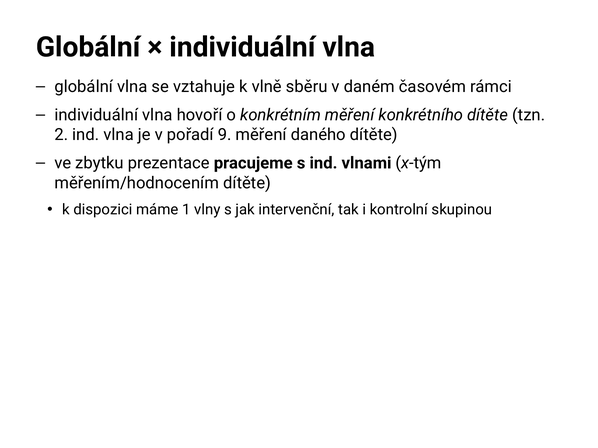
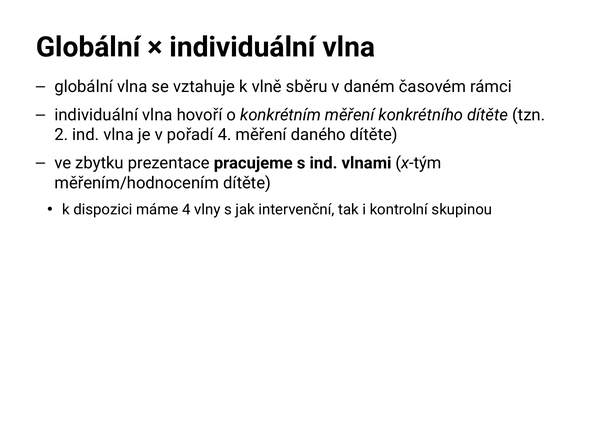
pořadí 9: 9 -> 4 (225, 135)
máme 1: 1 -> 4 (186, 210)
